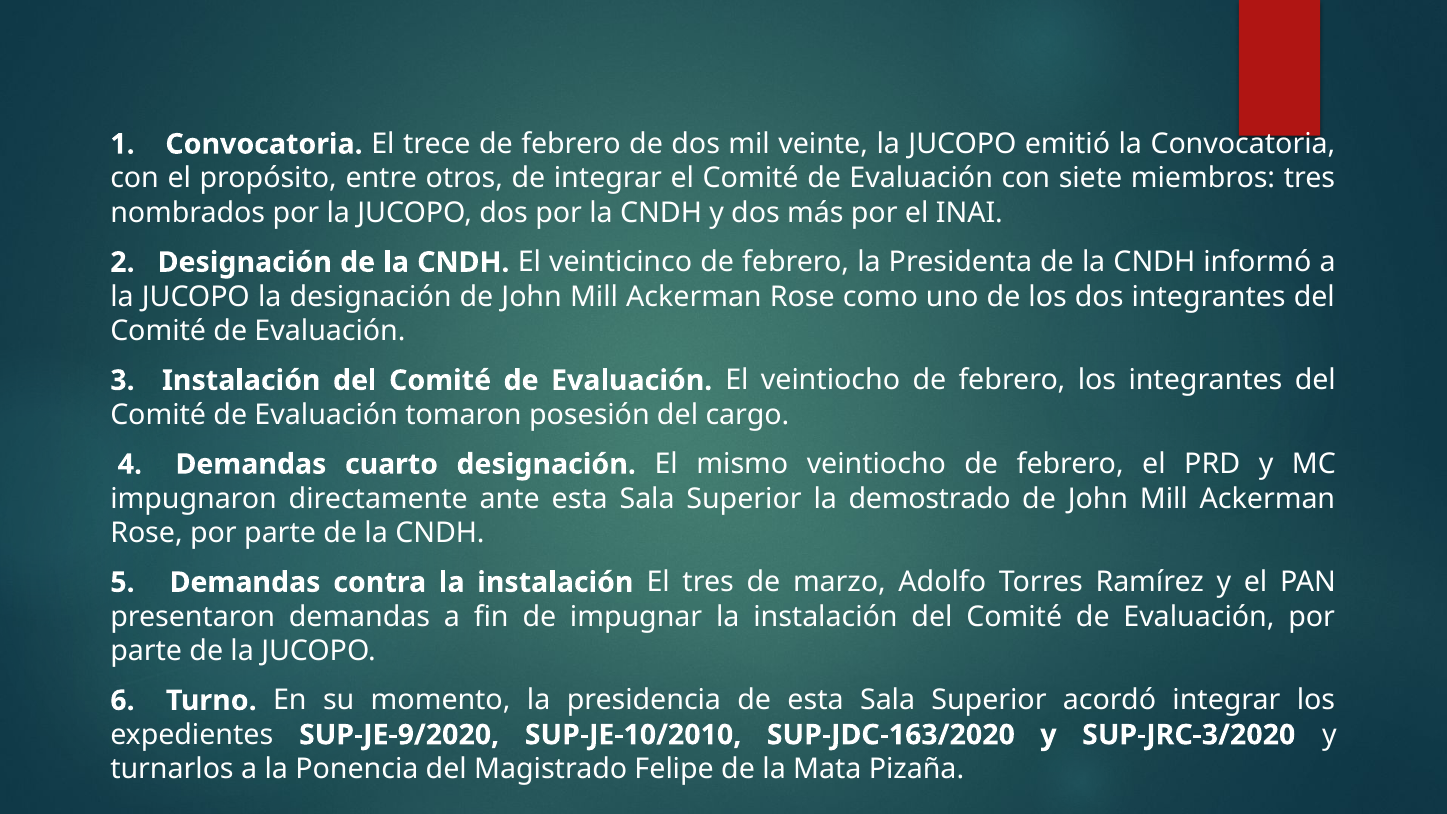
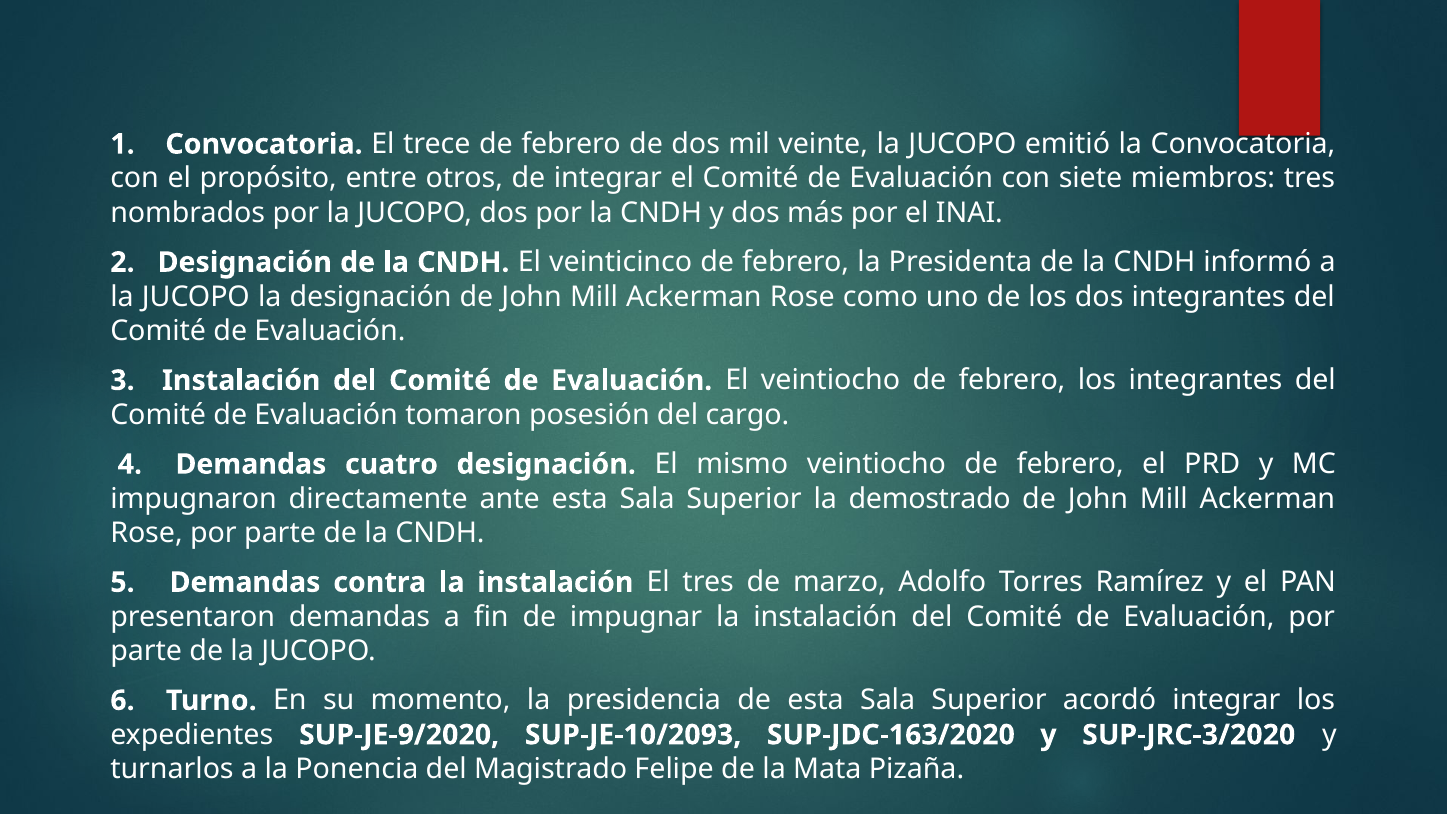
cuarto: cuarto -> cuatro (391, 464)
SUP-JE-10/2010: SUP-JE-10/2010 -> SUP-JE-10/2093 (633, 735)
